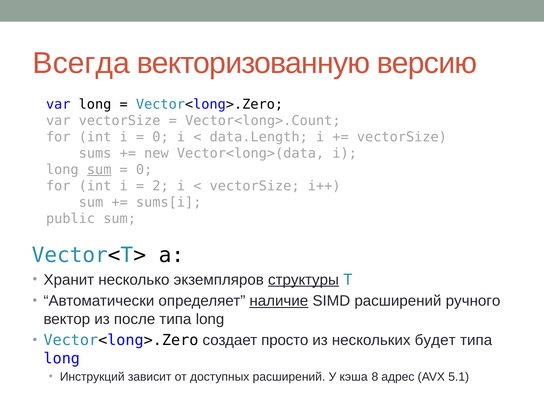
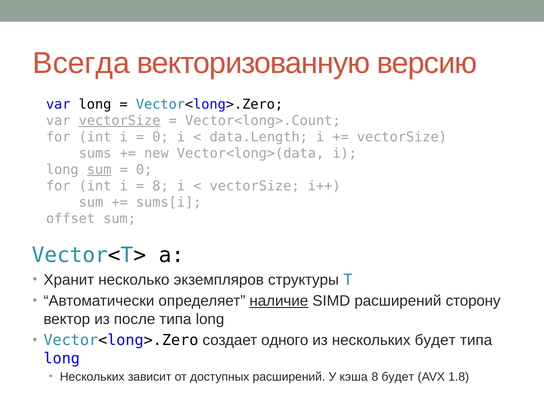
vectorSize underline: none -> present (120, 121)
2: 2 -> 8 (161, 186)
public: public -> offset (71, 219)
структуры underline: present -> none (303, 280)
ручного: ручного -> сторону (473, 301)
просто: просто -> одного (285, 340)
Инструкций: Инструкций -> Нескольких (92, 377)
8 адрес: адрес -> будет (398, 377)
5.1: 5.1 -> 1.8 (459, 377)
